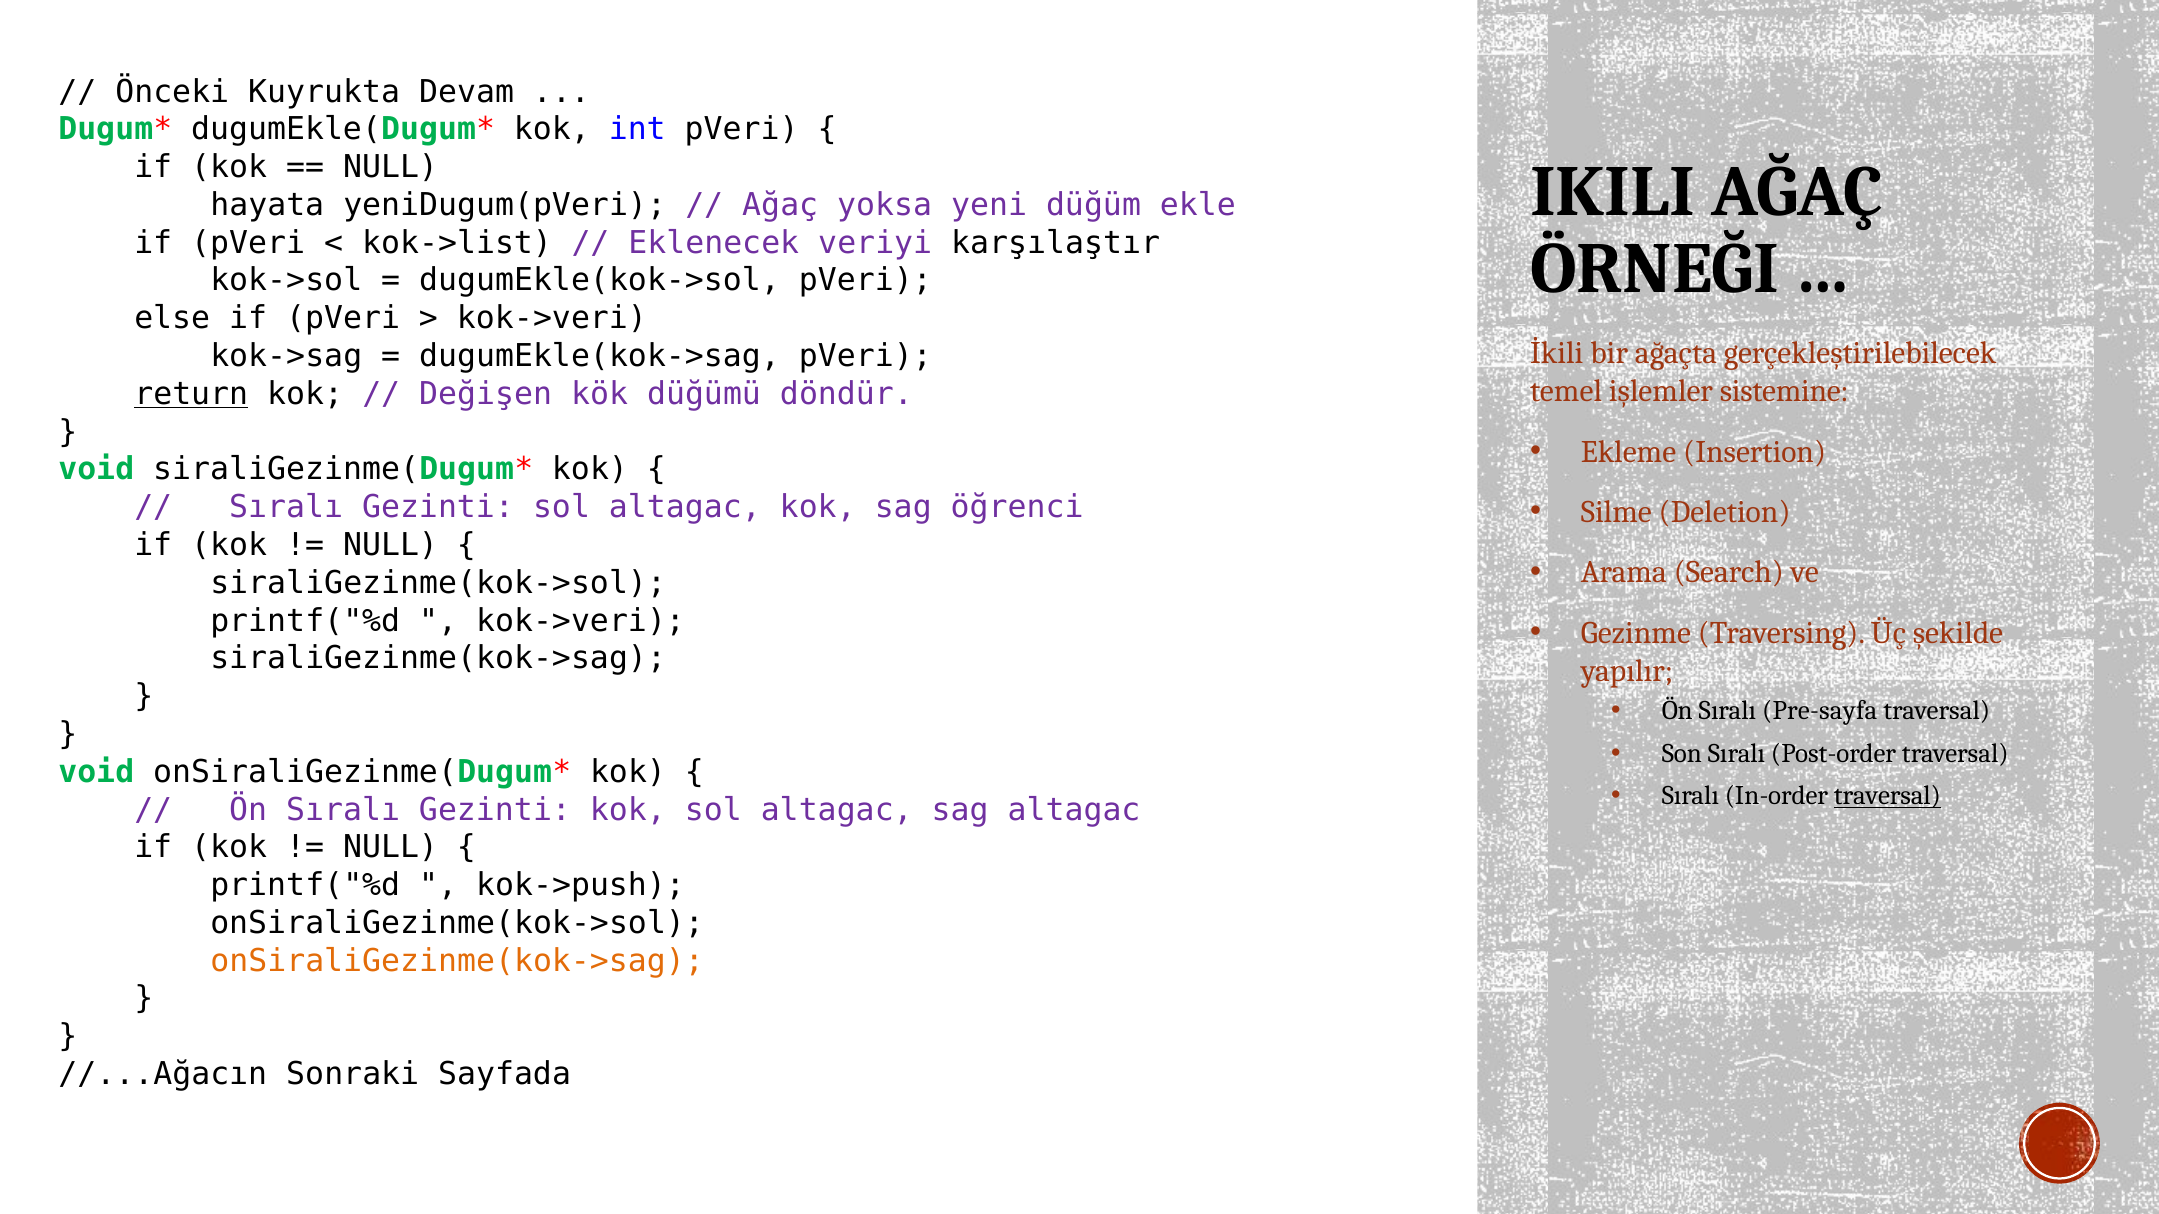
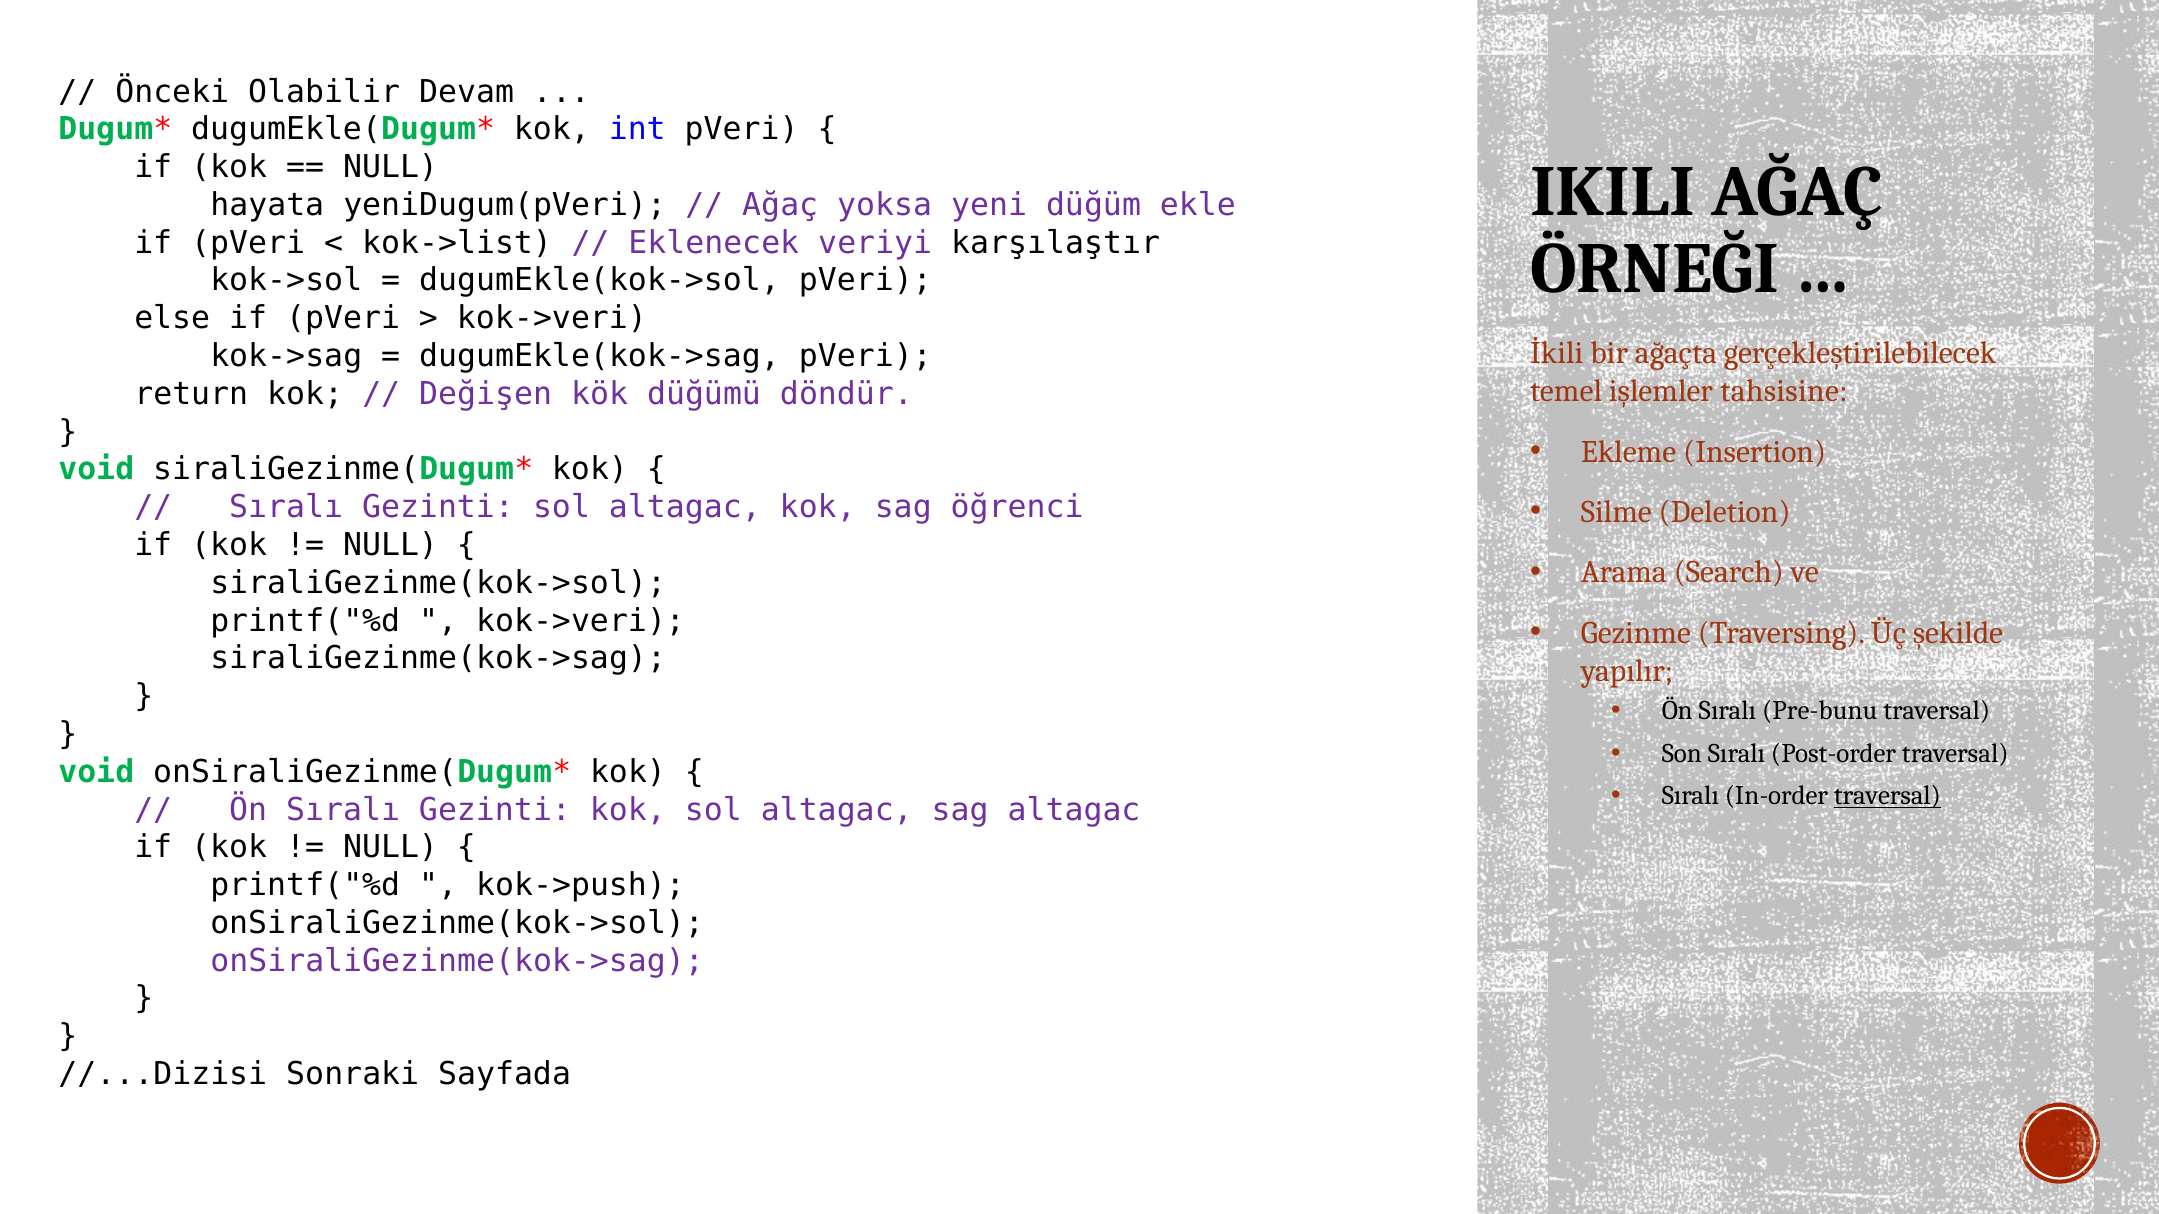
Kuyrukta: Kuyrukta -> Olabilir (324, 92)
sistemine: sistemine -> tahsisine (1784, 392)
return underline: present -> none (191, 394)
Pre-sayfa: Pre-sayfa -> Pre-bunu (1820, 711)
onSiraliGezinme(kok->sag colour: orange -> purple (457, 961)
//...Ağacın: //...Ağacın -> //...Dizisi (163, 1075)
